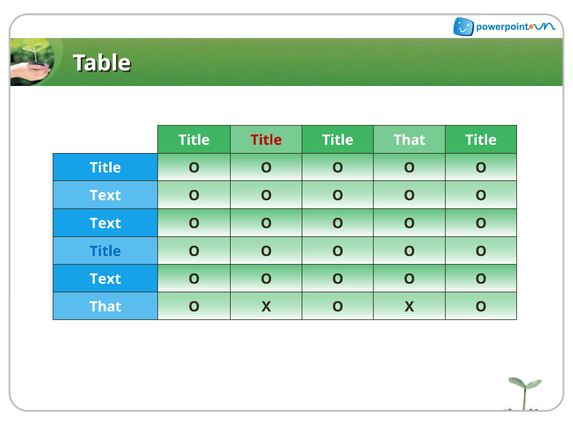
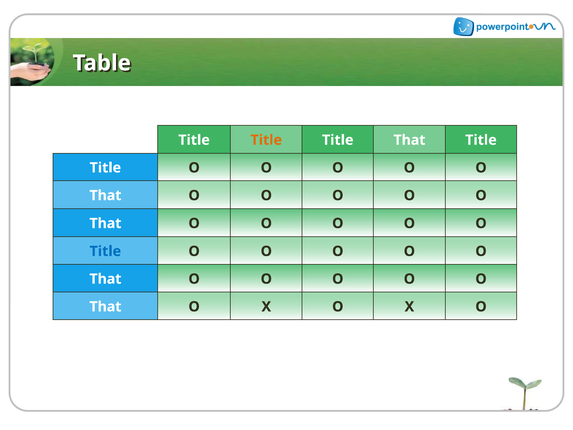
Title colour: red -> orange (266, 140)
Text: Text -> That (105, 195)
Text: Text -> That (105, 223)
Text: Text -> That (105, 279)
